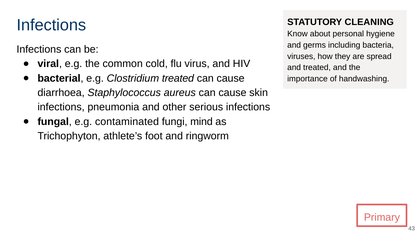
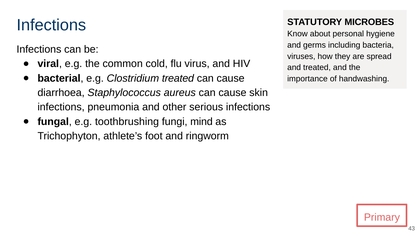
CLEANING: CLEANING -> MICROBES (369, 22)
contaminated: contaminated -> toothbrushing (127, 122)
